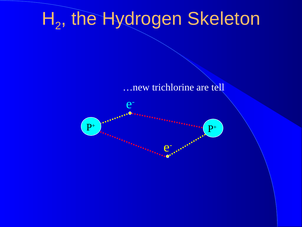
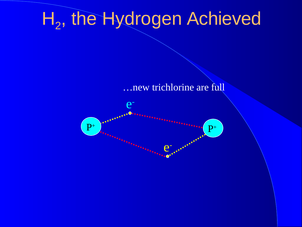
Skeleton: Skeleton -> Achieved (224, 19)
tell: tell -> full (218, 87)
